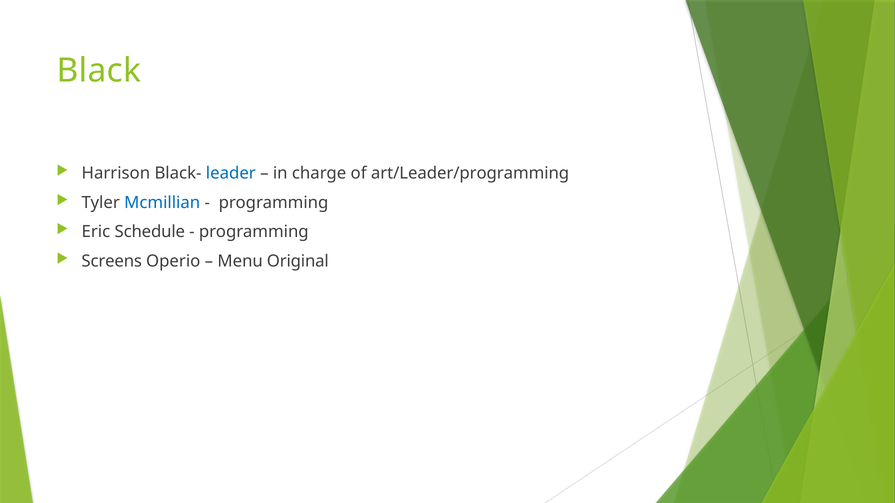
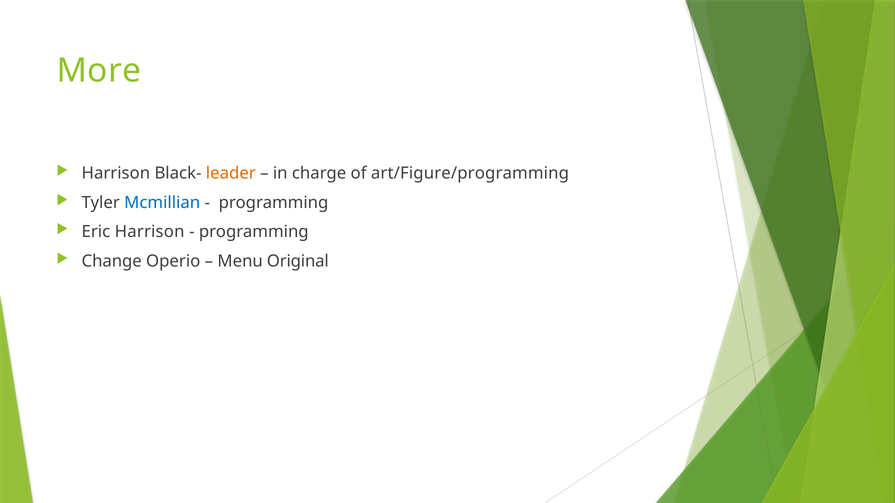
Black: Black -> More (99, 71)
leader colour: blue -> orange (231, 173)
art/Leader/programming: art/Leader/programming -> art/Figure/programming (470, 173)
Eric Schedule: Schedule -> Harrison (150, 232)
Screens: Screens -> Change (112, 262)
